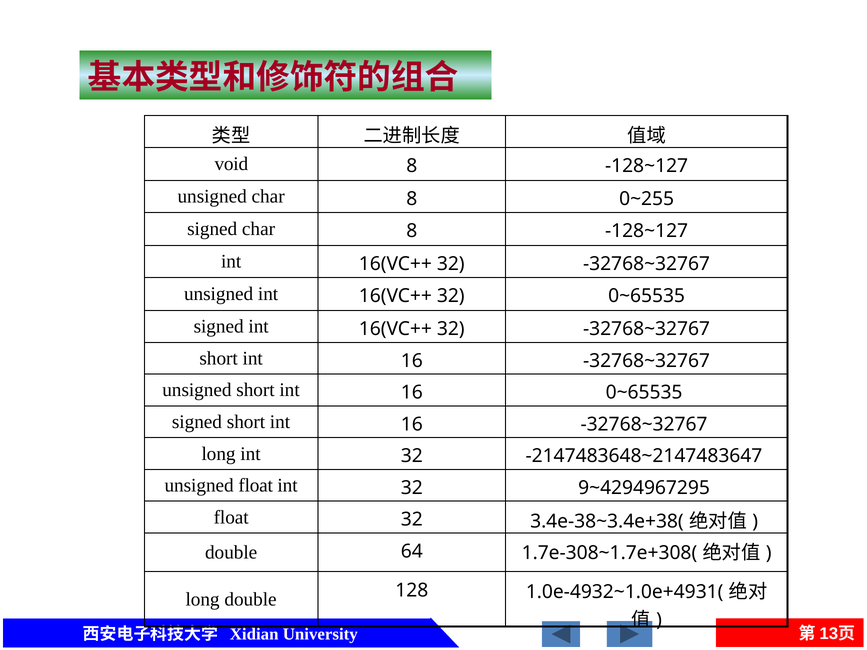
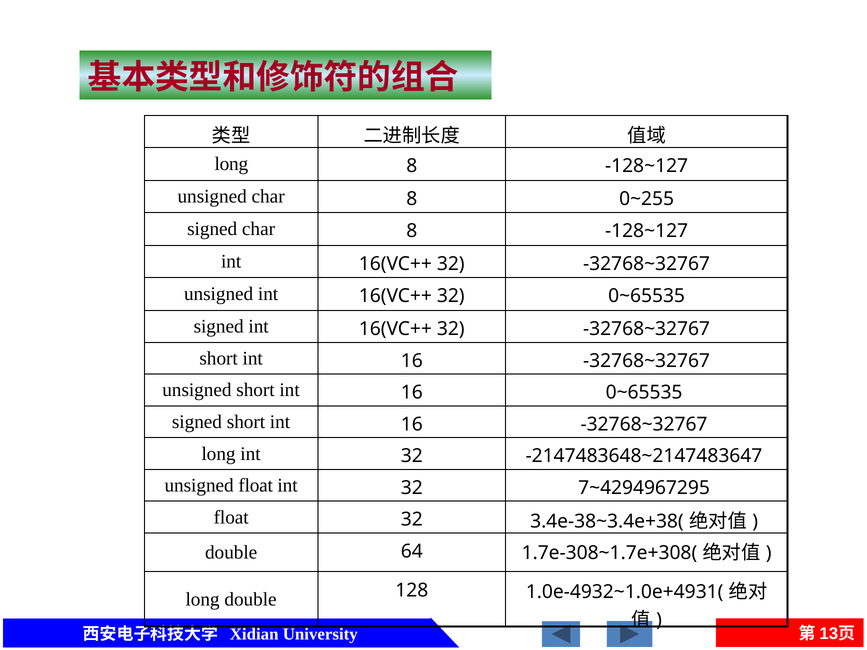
void: void -> long (231, 164)
9~4294967295: 9~4294967295 -> 7~4294967295 (644, 488)
